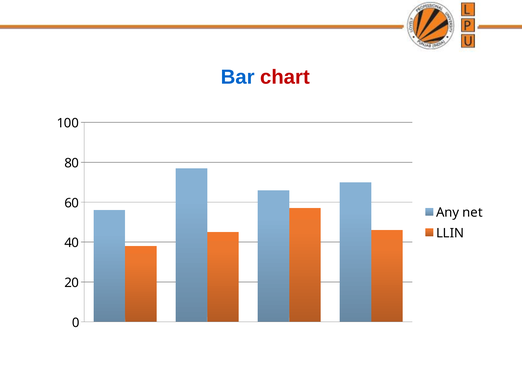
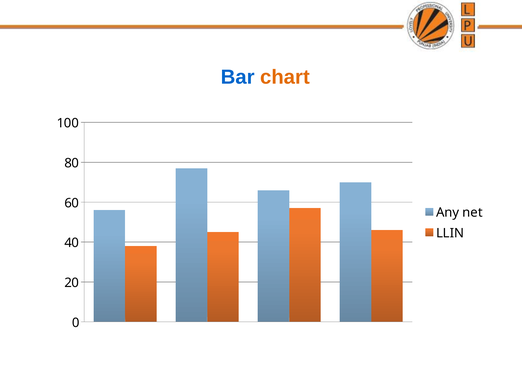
chart colour: red -> orange (285, 77)
